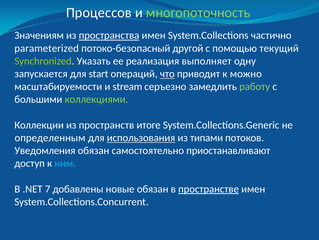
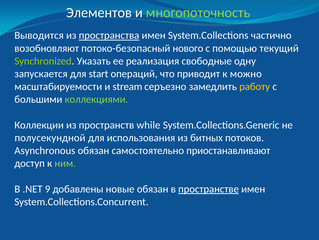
Процессов: Процессов -> Элементов (99, 13)
Значениям: Значениям -> Выводится (39, 35)
parameterized: parameterized -> возобновляют (47, 48)
другой: другой -> нового (188, 48)
выполняет: выполняет -> свободные (207, 61)
что underline: present -> none (167, 74)
работу colour: light green -> yellow (255, 86)
итоге: итоге -> while (148, 125)
определенным: определенным -> полусекундной (50, 137)
использования underline: present -> none (141, 137)
типами: типами -> битных (207, 137)
Уведомления: Уведомления -> Asynchronous (45, 150)
ним colour: light blue -> light green (65, 163)
7: 7 -> 9 (48, 188)
